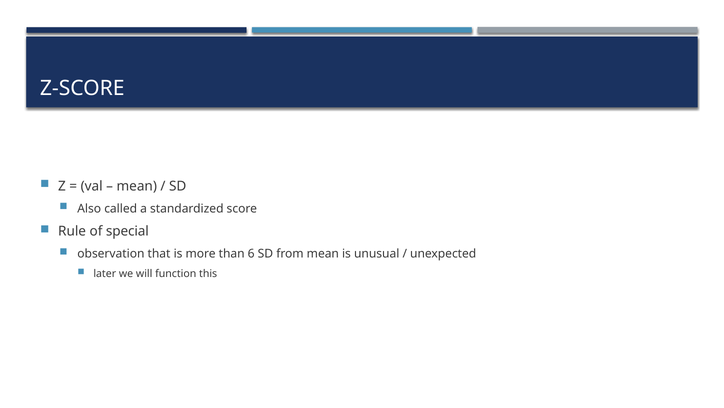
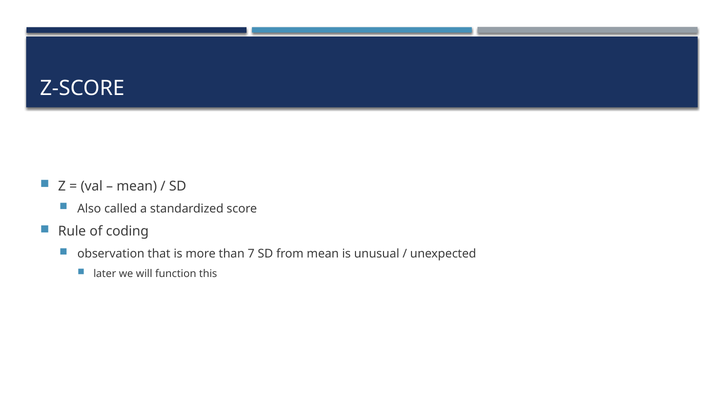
special: special -> coding (127, 231)
6: 6 -> 7 (251, 253)
